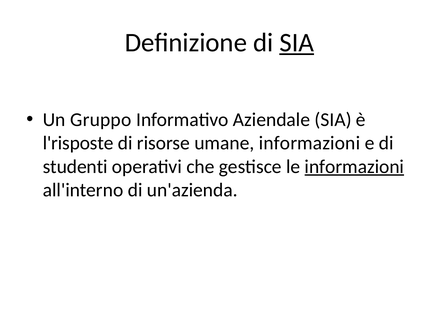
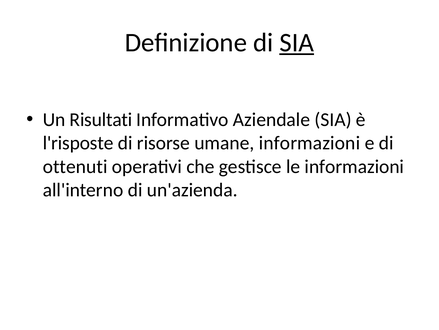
Gruppo: Gruppo -> Risultati (101, 119)
studenti: studenti -> ottenuti (75, 166)
informazioni underline: present -> none (354, 166)
